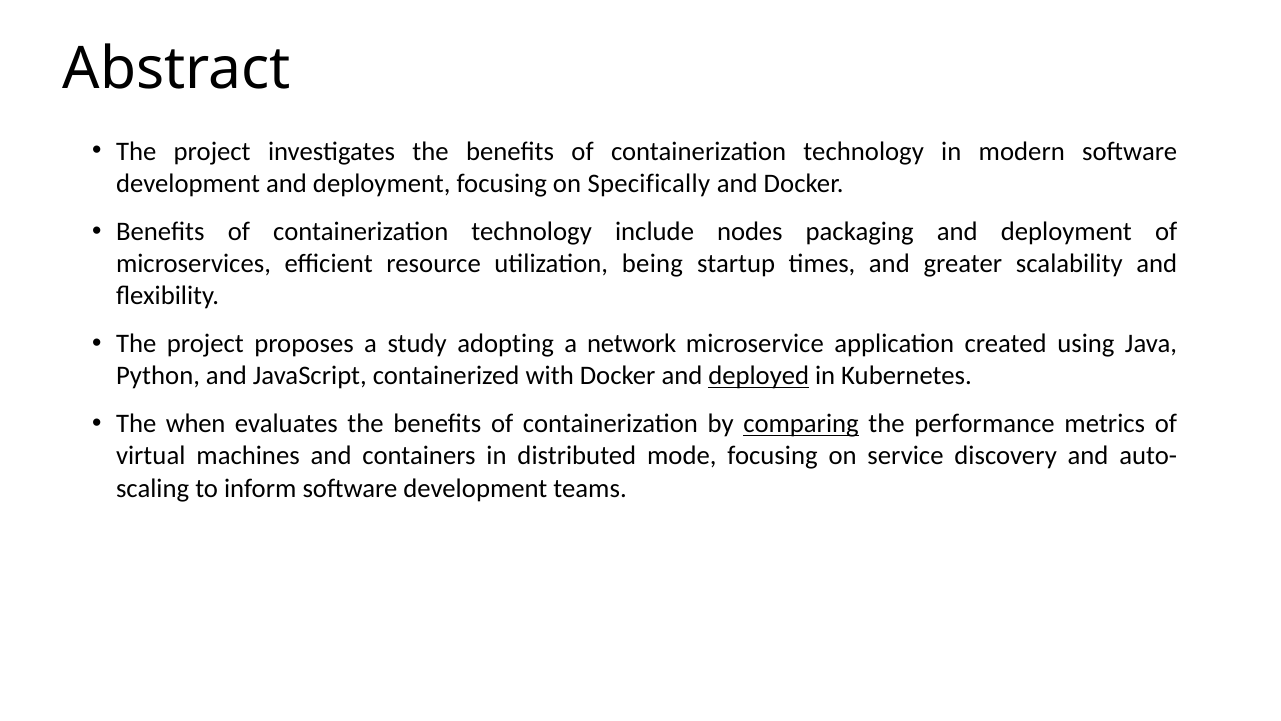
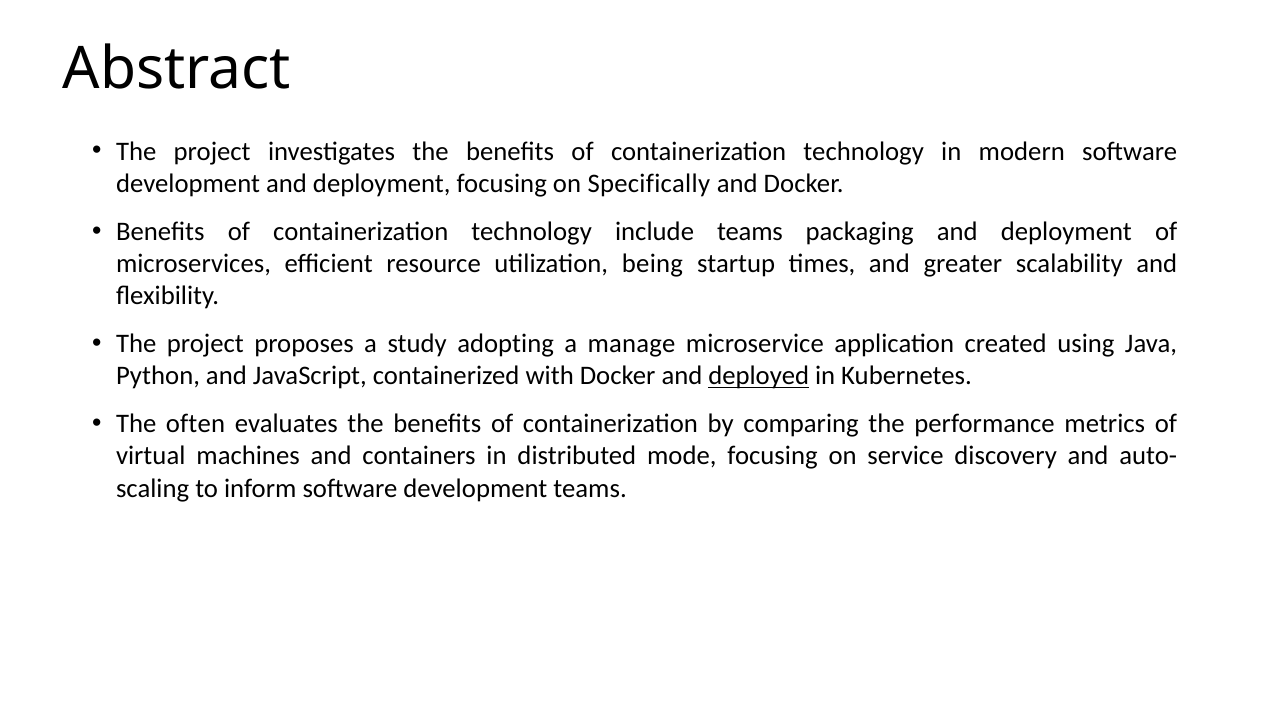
include nodes: nodes -> teams (750, 232)
network: network -> manage (631, 344)
when: when -> often (195, 424)
comparing underline: present -> none (801, 424)
